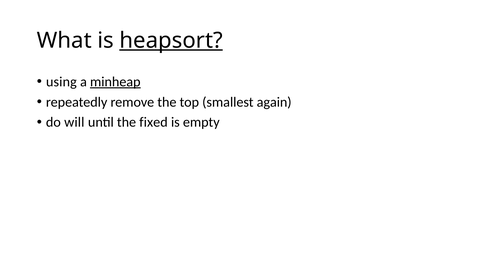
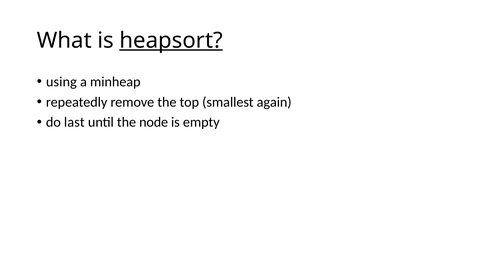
minheap underline: present -> none (115, 82)
will: will -> last (74, 122)
fixed: fixed -> node (154, 122)
